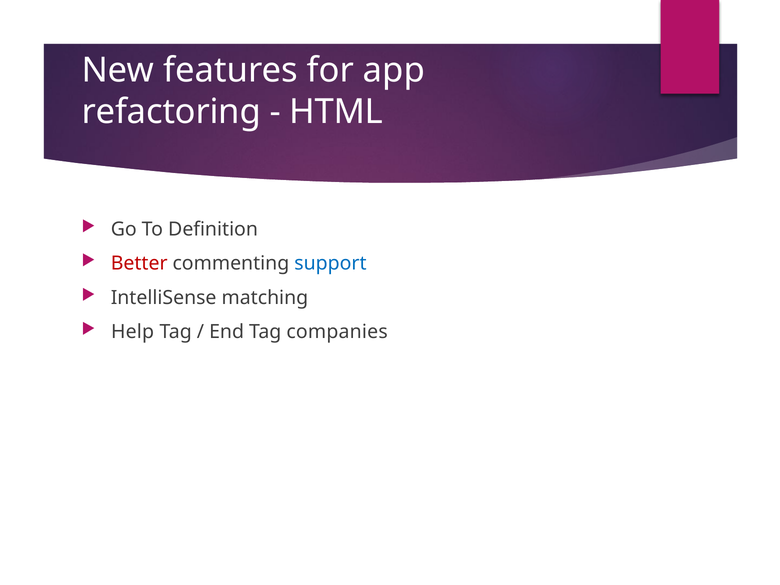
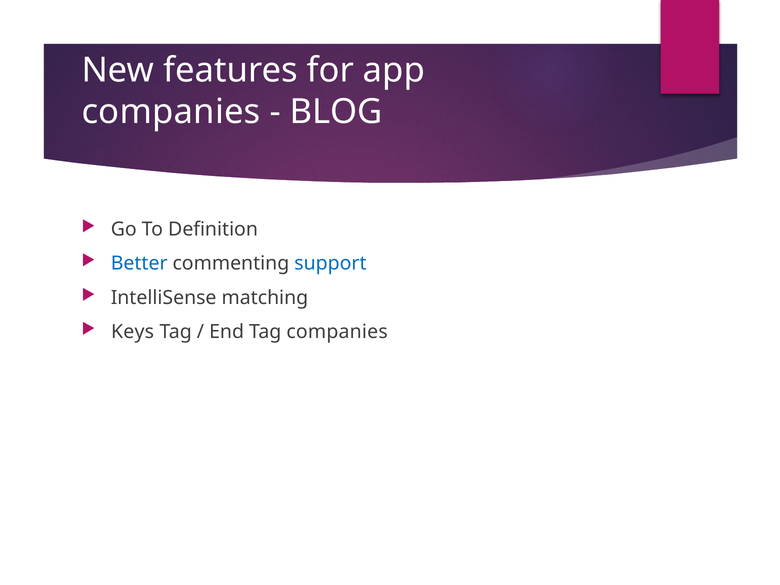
refactoring: refactoring -> companies (171, 112)
HTML: HTML -> BLOG (336, 112)
Better colour: red -> blue (139, 264)
Help: Help -> Keys (133, 332)
